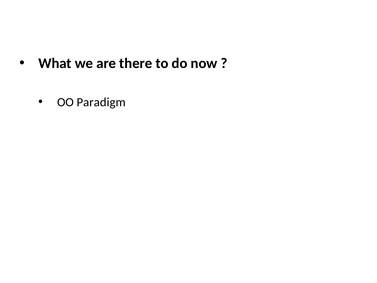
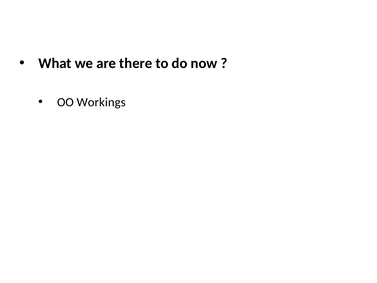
Paradigm: Paradigm -> Workings (101, 102)
